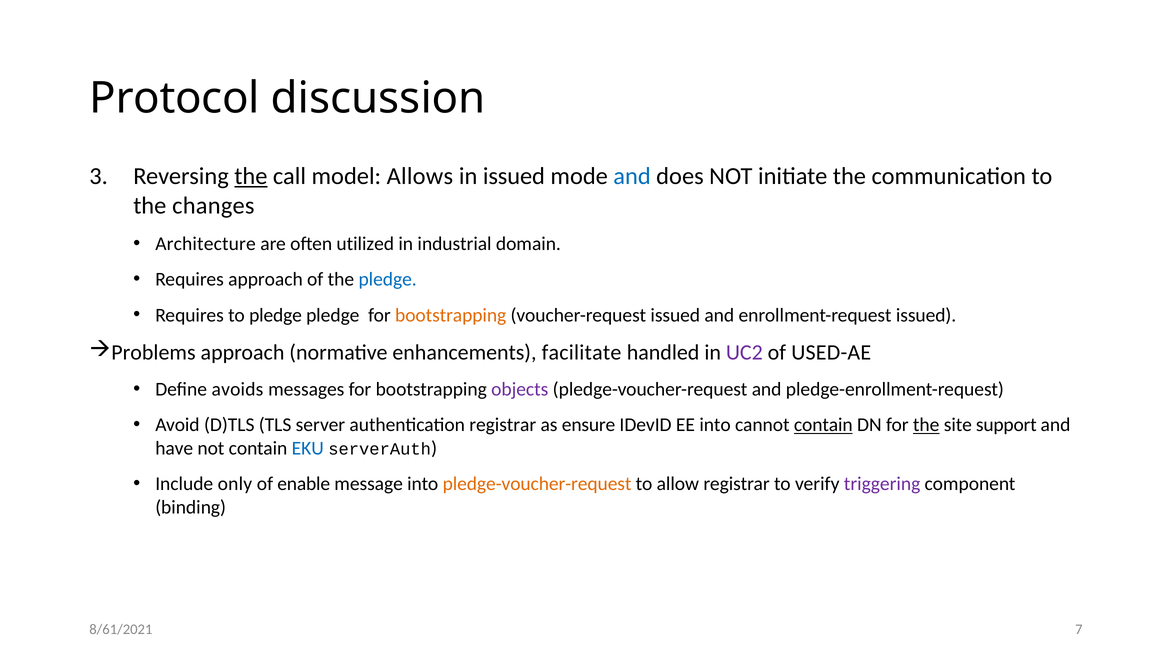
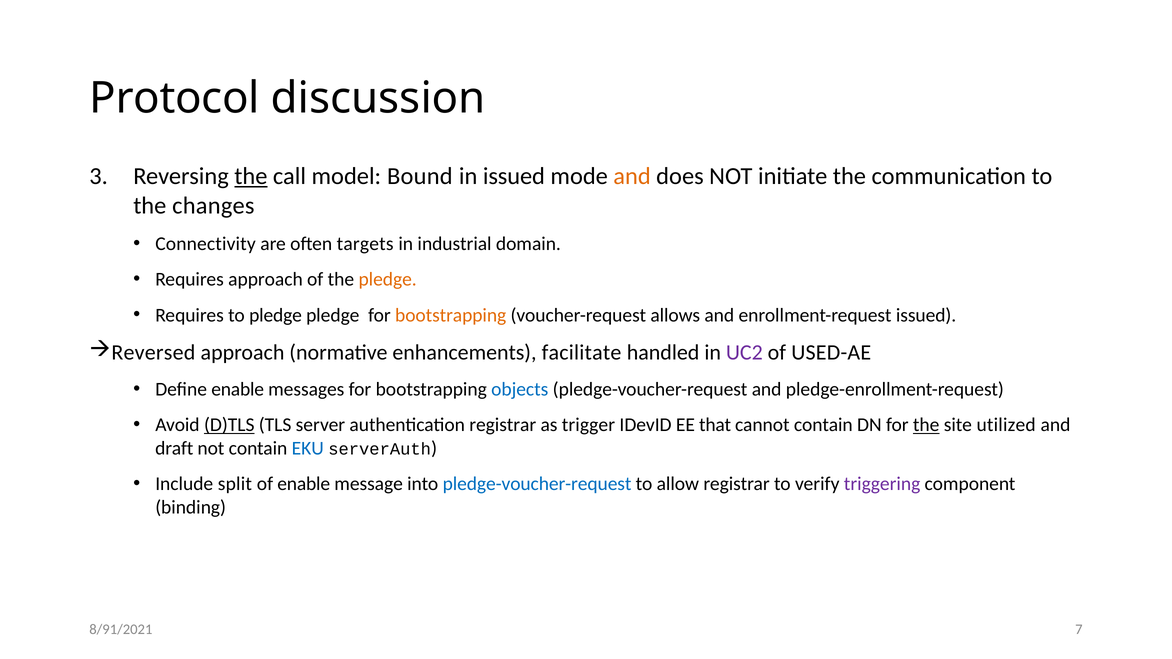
Allows: Allows -> Bound (420, 176)
and colour: blue -> orange (632, 176)
Architecture: Architecture -> Connectivity (206, 244)
utilized: utilized -> targets (365, 244)
pledge colour: blue -> orange (388, 280)
voucher-request issued: issued -> allows (675, 315)
Problems: Problems -> Reversed (153, 353)
Define avoids: avoids -> enable (238, 390)
objects colour: purple -> blue (520, 390)
D)TLS underline: none -> present (229, 425)
ensure: ensure -> trigger (588, 425)
EE into: into -> that (715, 425)
contain underline: present -> none (823, 425)
support: support -> utilized (1006, 425)
have: have -> draft (174, 449)
only: only -> split (235, 484)
pledge-voucher-request colour: orange -> blue (537, 484)
8/61/2021: 8/61/2021 -> 8/91/2021 (121, 630)
